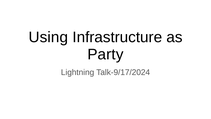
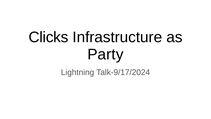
Using: Using -> Clicks (48, 37)
